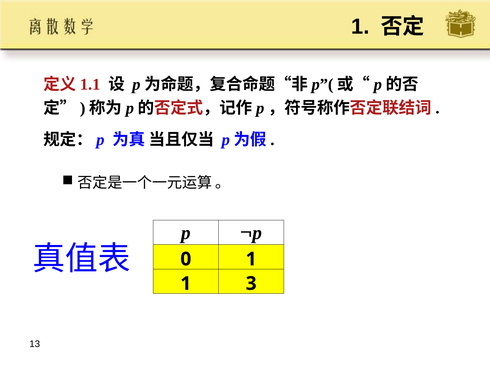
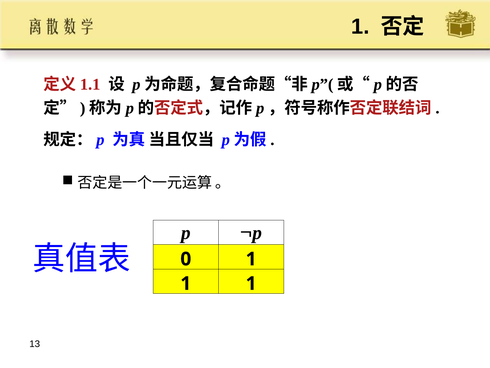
3: 3 -> 1 (251, 283)
